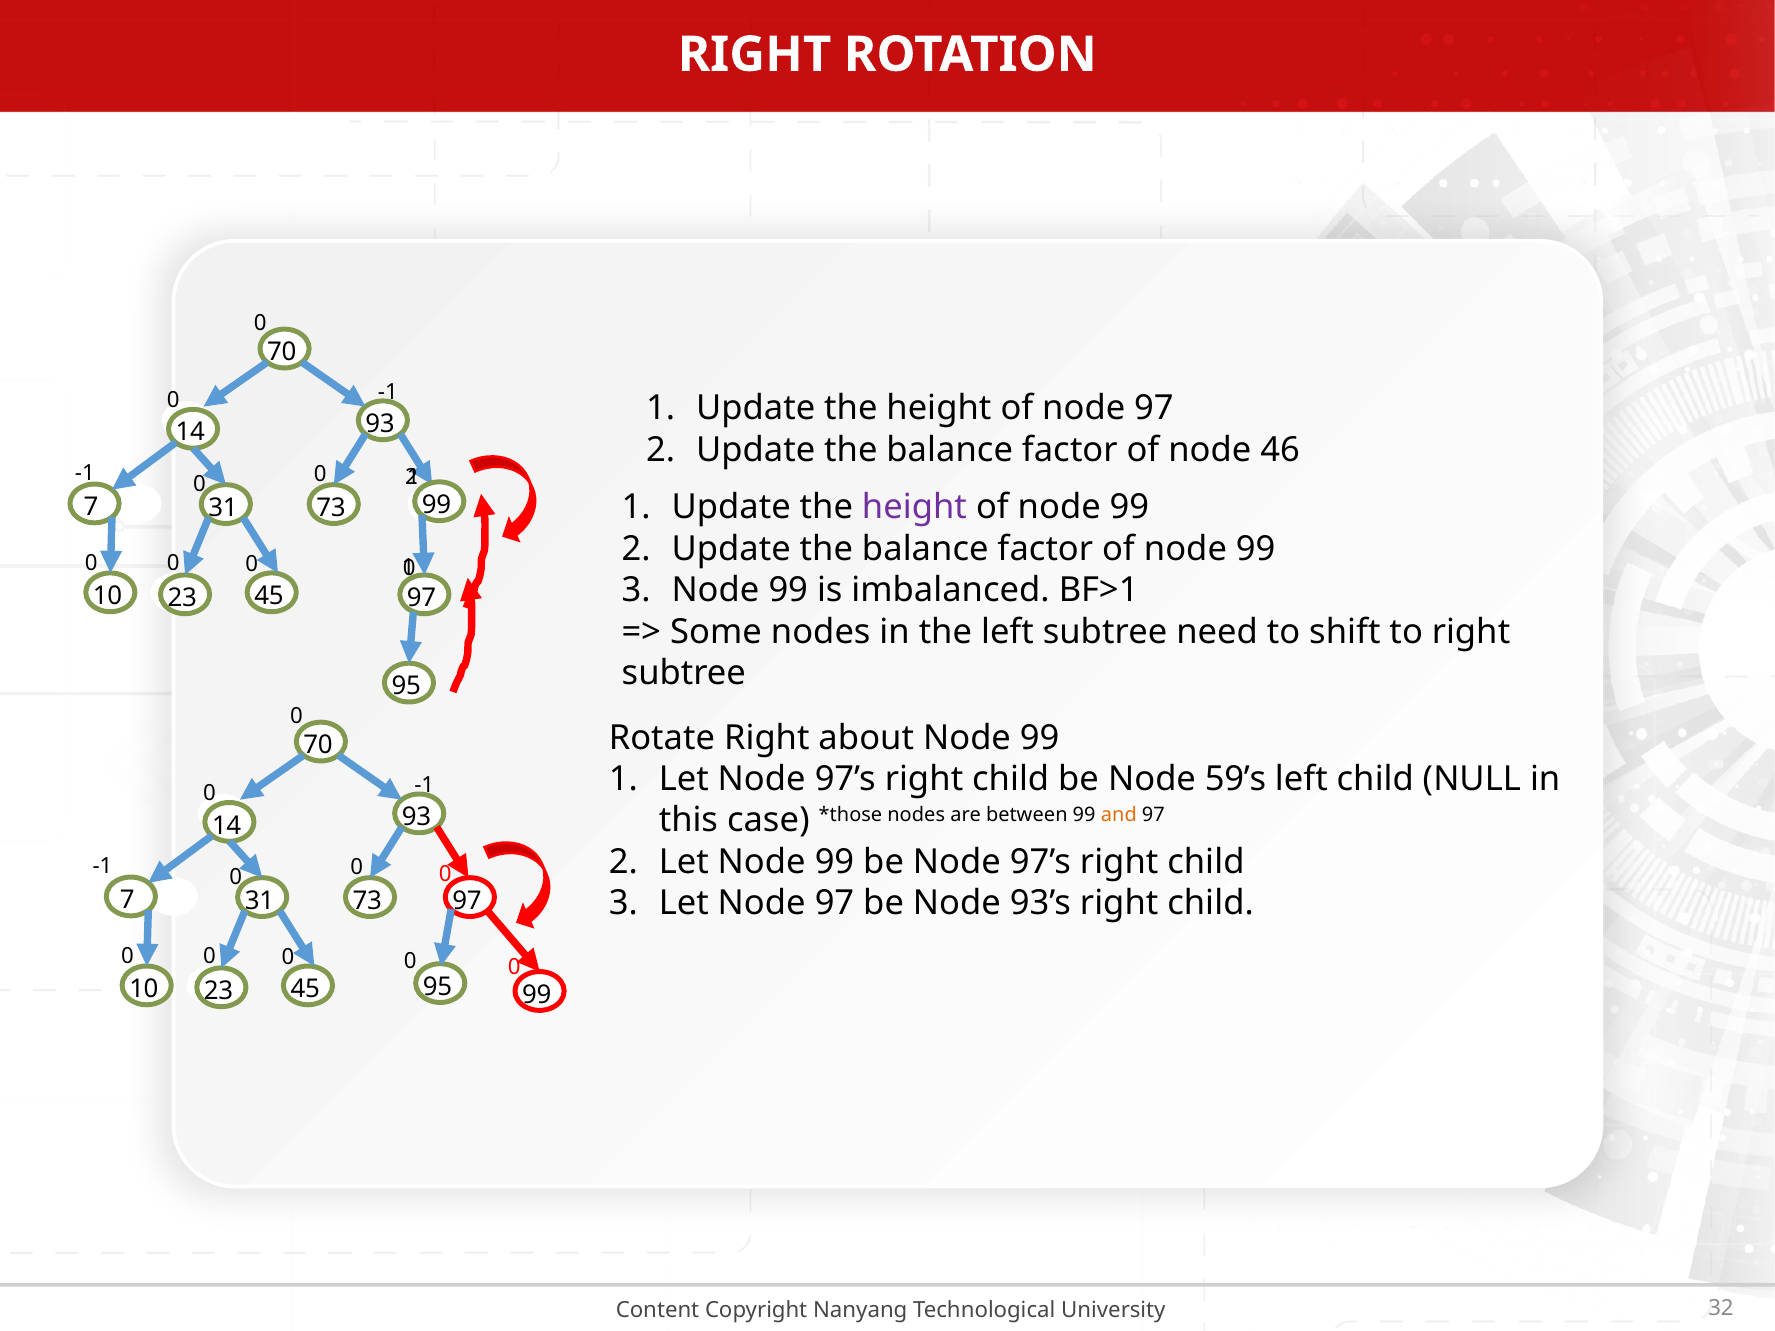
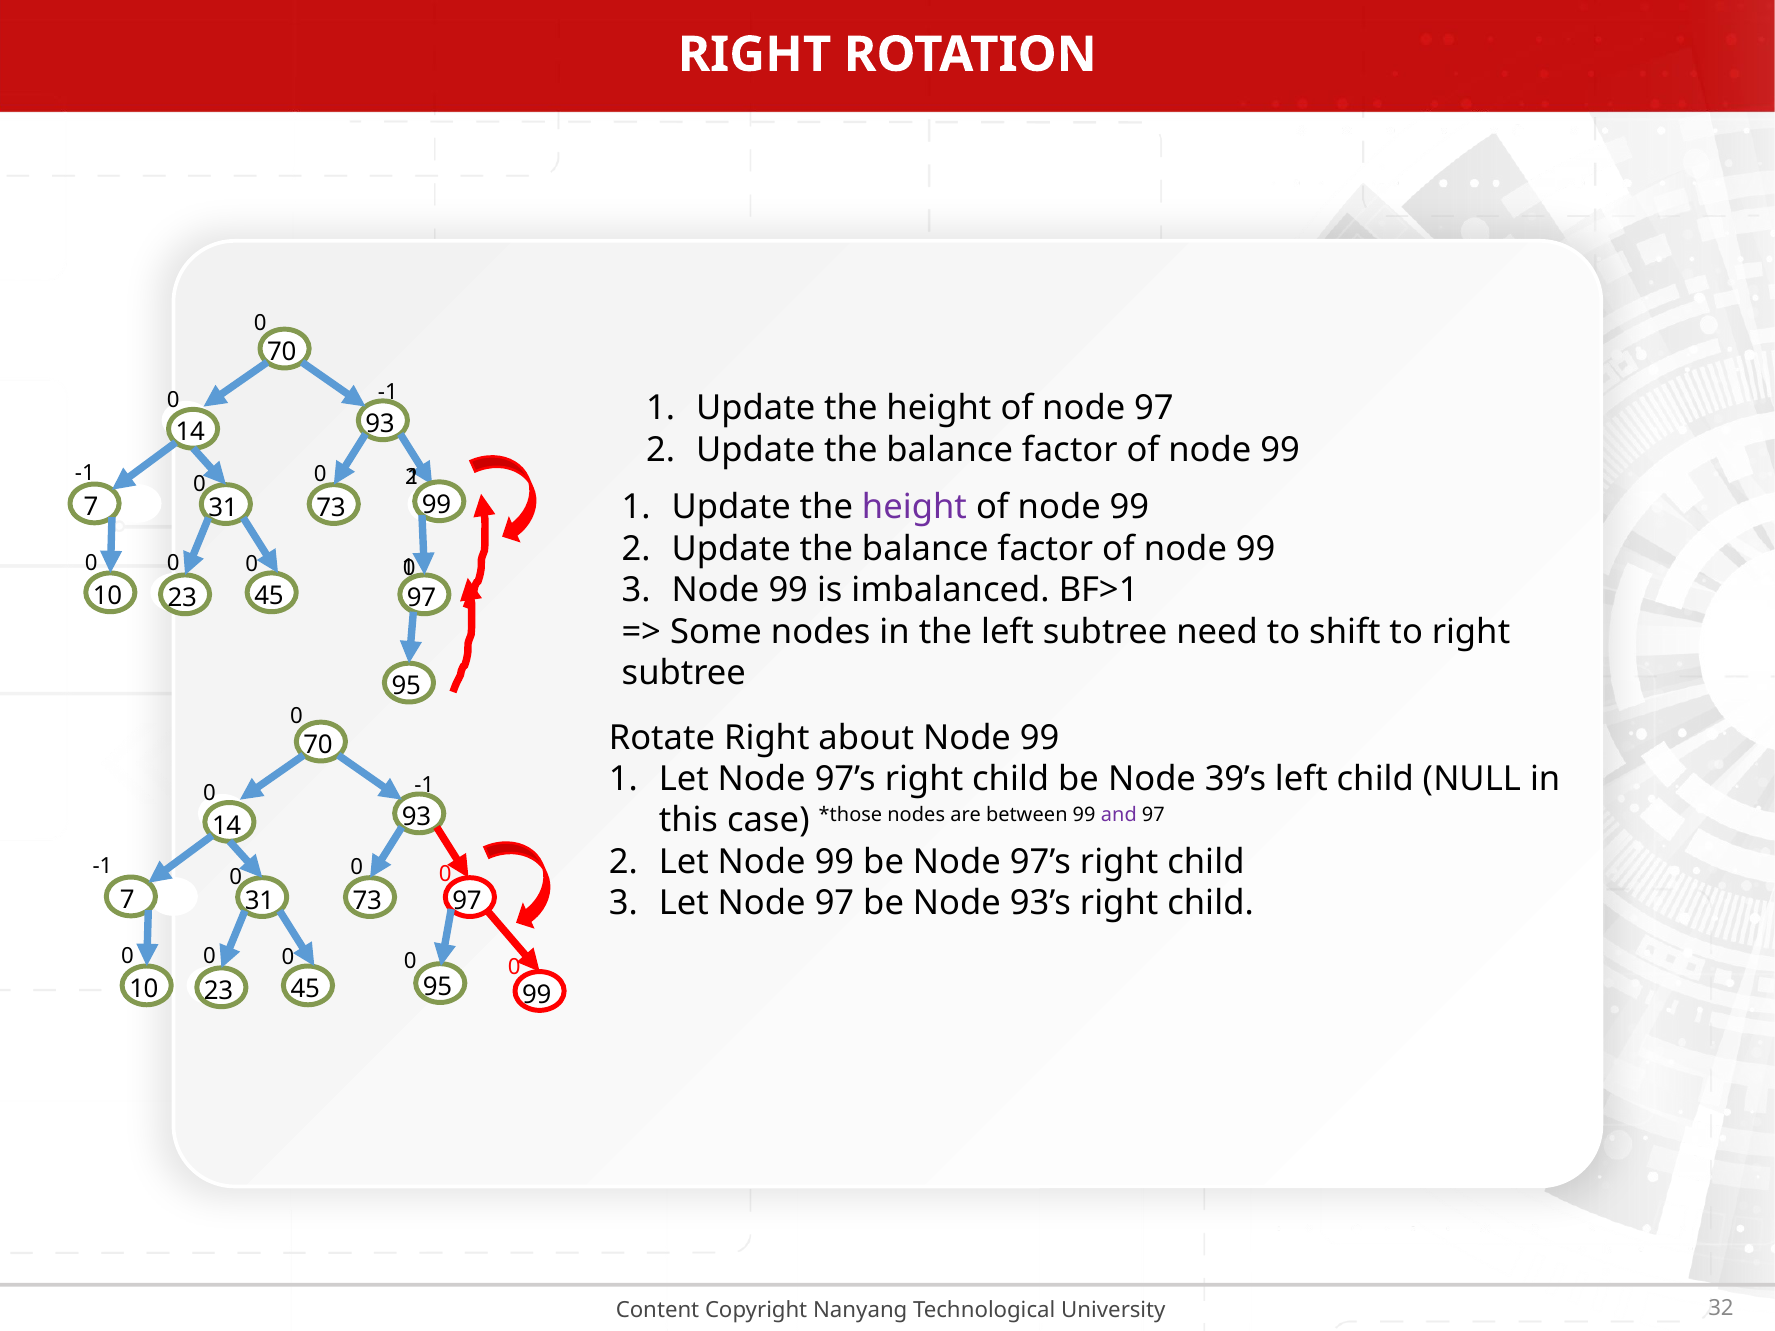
46: 46 -> 99 (1280, 450)
59’s: 59’s -> 39’s (1236, 779)
and colour: orange -> purple (1119, 815)
